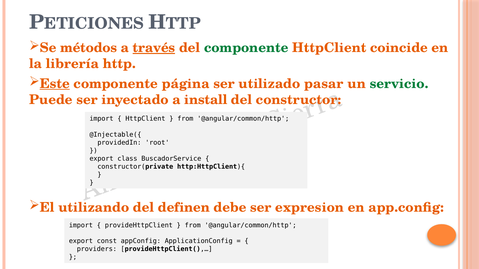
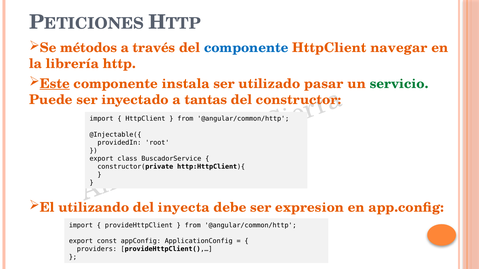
través underline: present -> none (154, 48)
componente colour: green -> blue (246, 48)
coincide: coincide -> navegar (399, 48)
página: página -> instala (186, 84)
install: install -> tantas (206, 100)
definen: definen -> inyecta (184, 208)
